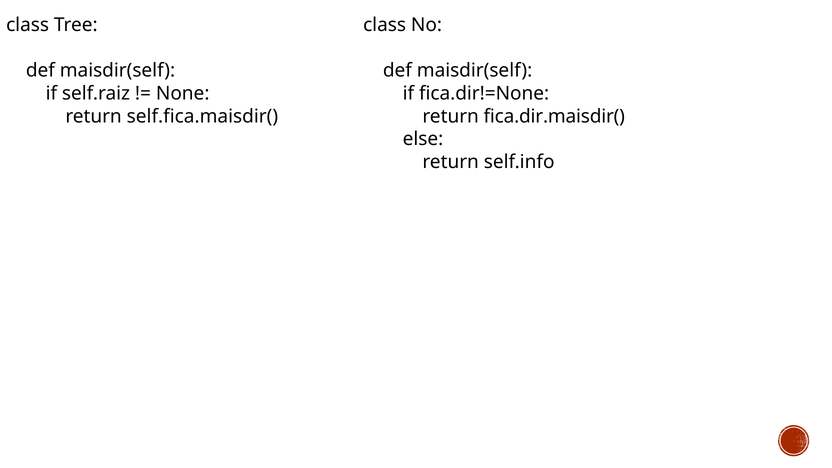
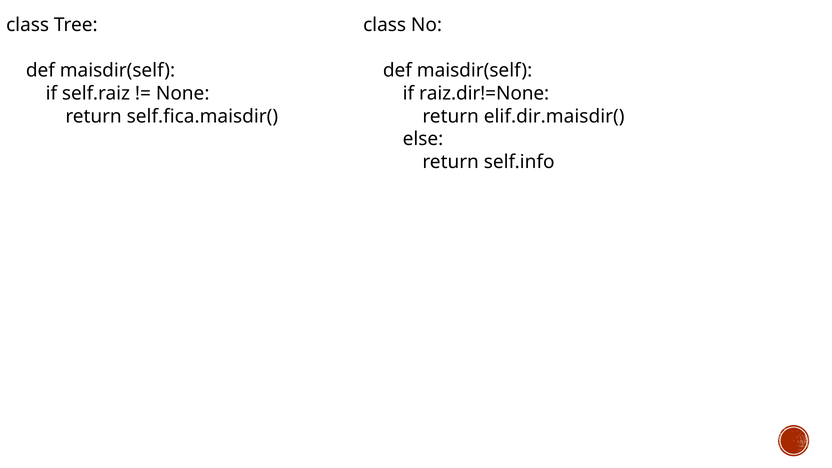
fica.dir!=None: fica.dir!=None -> raiz.dir!=None (484, 93)
fica.dir.maisdir(: fica.dir.maisdir( -> elif.dir.maisdir( (554, 116)
